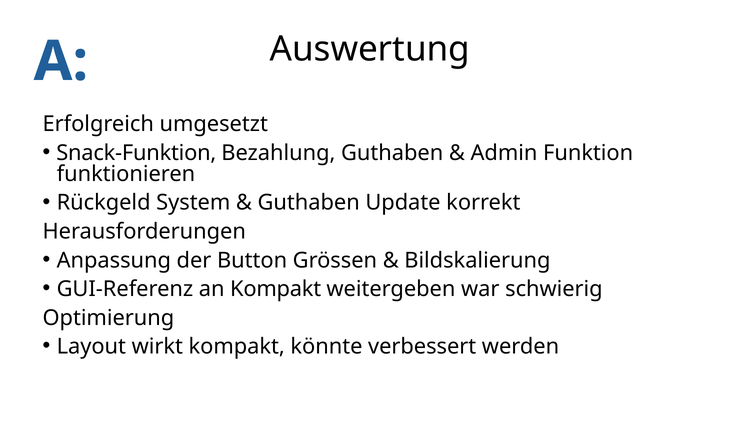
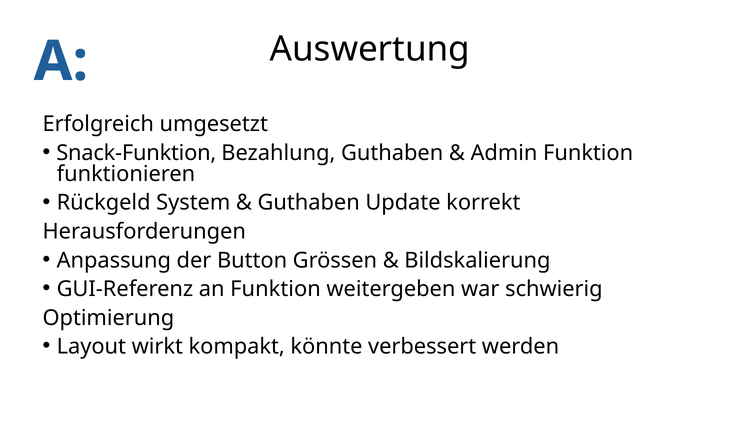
an Kompakt: Kompakt -> Funktion (276, 289)
